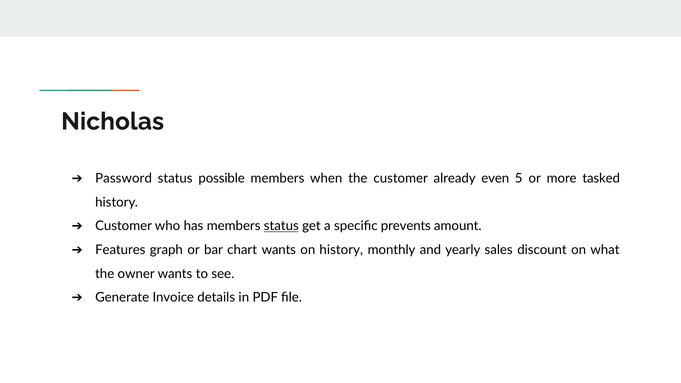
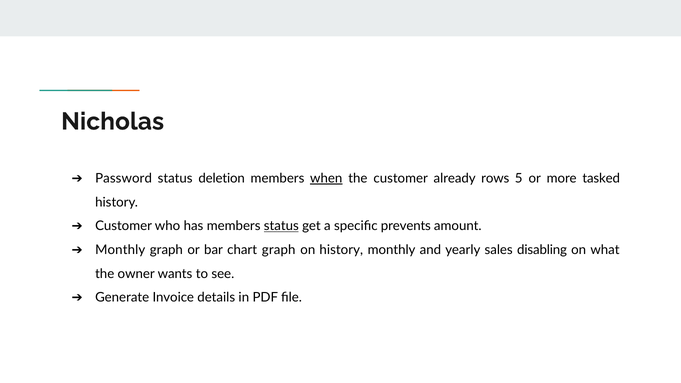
possible: possible -> deletion (222, 178)
when underline: none -> present (326, 178)
even: even -> rows (495, 178)
Features: Features -> Monthly (120, 250)
chart wants: wants -> graph (279, 250)
discount: discount -> disabling (542, 250)
